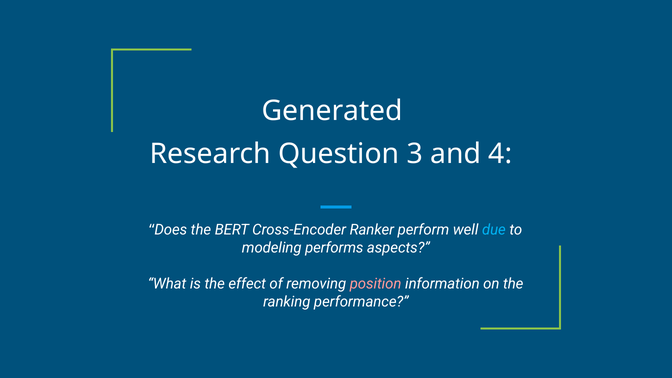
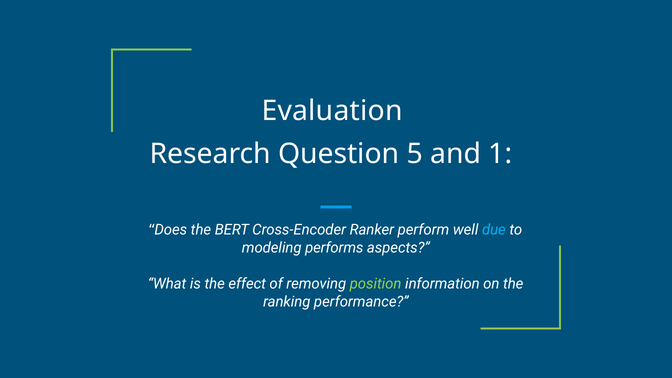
Generated: Generated -> Evaluation (332, 111)
3: 3 -> 5 (415, 154)
4: 4 -> 1 (500, 154)
position colour: pink -> light green (376, 284)
